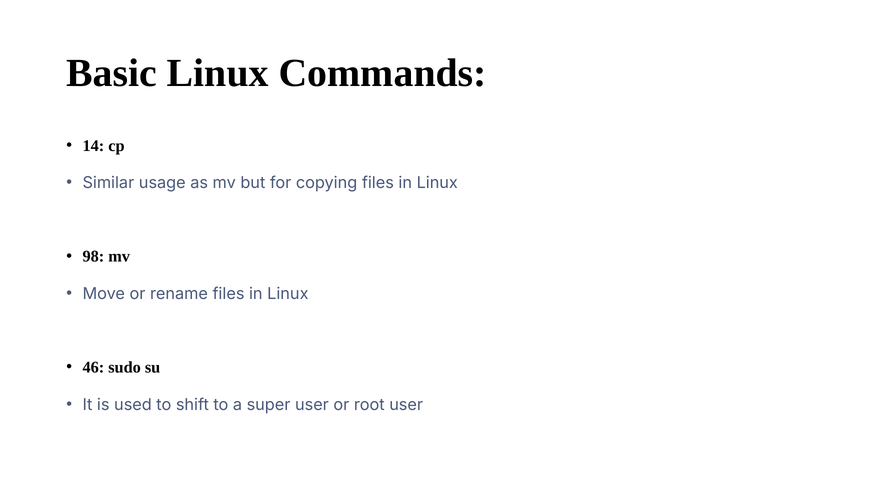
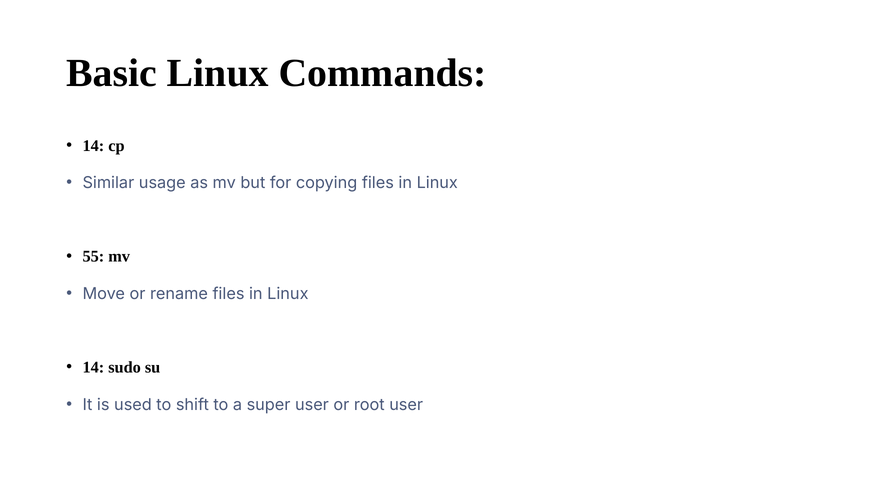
98: 98 -> 55 (93, 257)
46: 46 -> 14 (93, 367)
